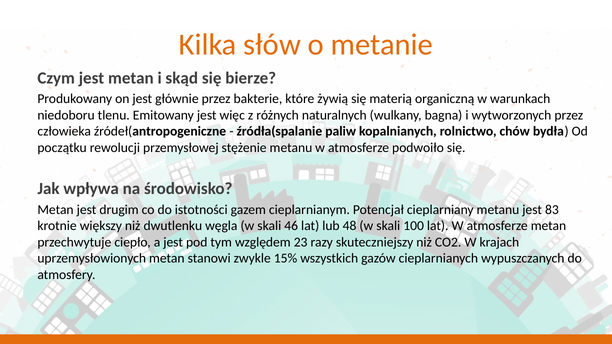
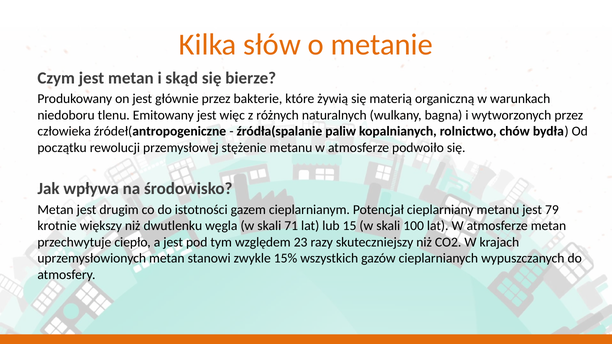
83: 83 -> 79 (552, 210)
46: 46 -> 71 (291, 226)
48: 48 -> 15 (350, 226)
